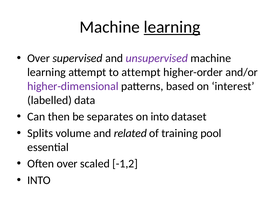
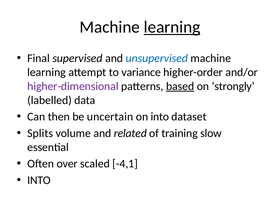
Over: Over -> Final (39, 58)
unsupervised colour: purple -> blue (157, 58)
to attempt: attempt -> variance (141, 72)
based underline: none -> present (180, 86)
interest: interest -> strongly (233, 86)
separates: separates -> uncertain (110, 117)
pool: pool -> slow (211, 133)
-1,2: -1,2 -> -4,1 (125, 164)
